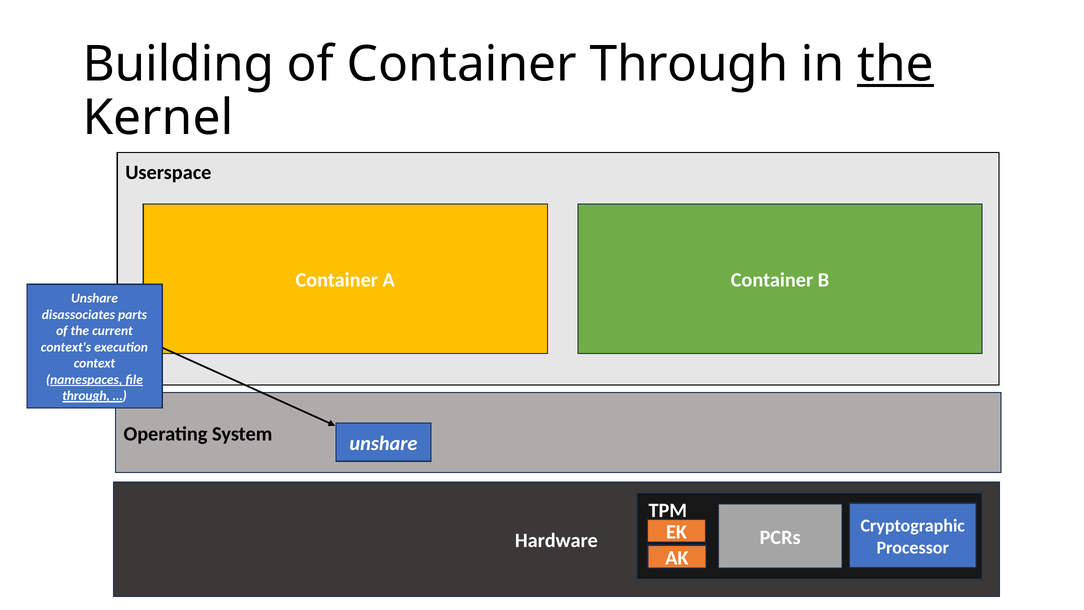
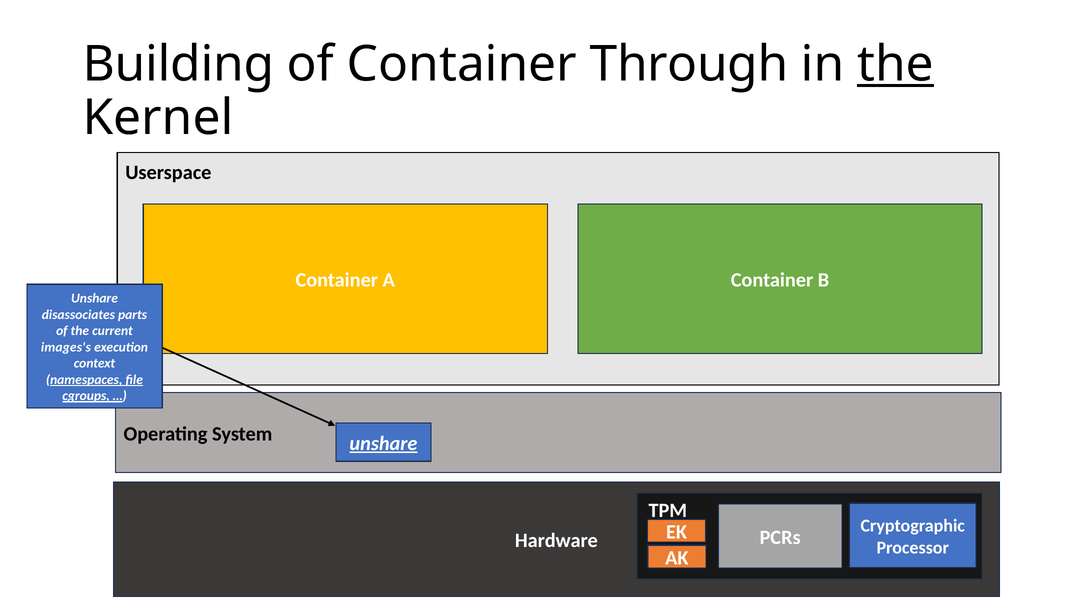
context's: context's -> images's (66, 347)
through: through -> cgroups (86, 396)
unshare underline: none -> present (383, 443)
